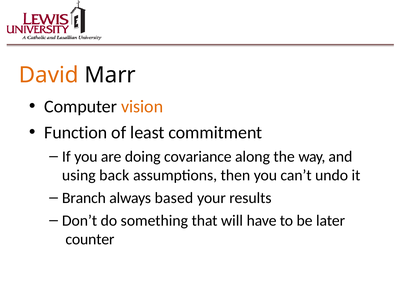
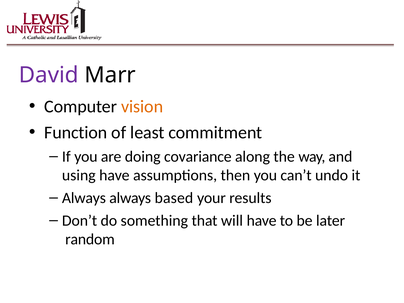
David colour: orange -> purple (49, 75)
using back: back -> have (114, 175)
Branch: Branch -> Always (84, 198)
counter: counter -> random (90, 239)
